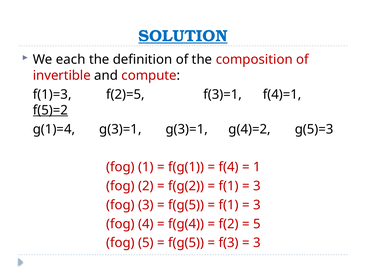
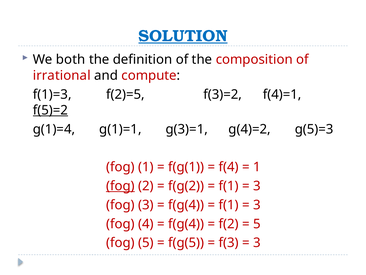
each: each -> both (71, 59)
invertible: invertible -> irrational (62, 75)
f(3)=1: f(3)=1 -> f(3)=2 (223, 94)
g(1)=4 g(3)=1: g(3)=1 -> g(1)=1 (120, 129)
fog underline: none -> present (120, 186)
f(g(5: f(g(5 -> f(g(4 (186, 205)
